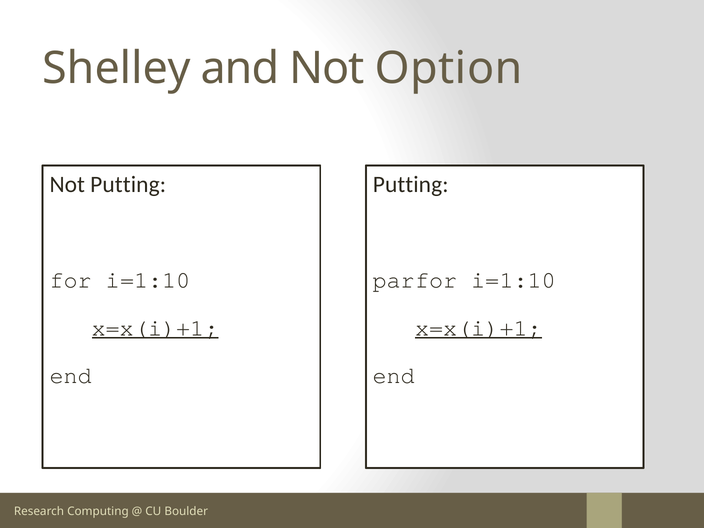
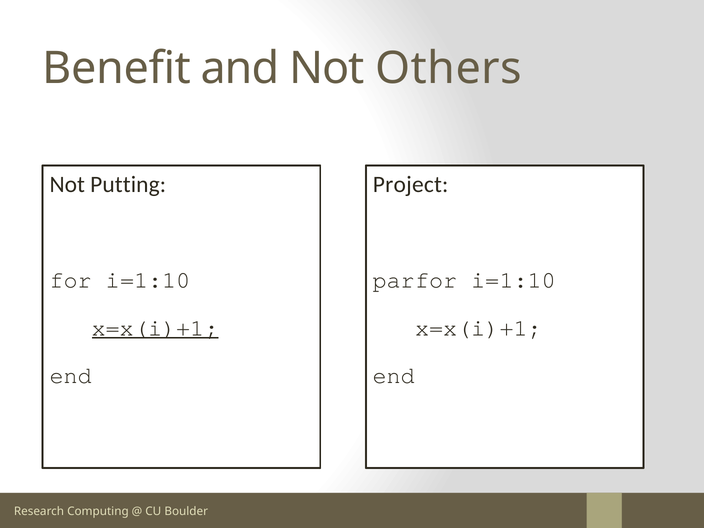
Shelley: Shelley -> Benefit (117, 68)
Option: Option -> Others (449, 68)
Putting: Putting -> Project (411, 185)
x=x(i)+1 underline: present -> none (478, 328)
